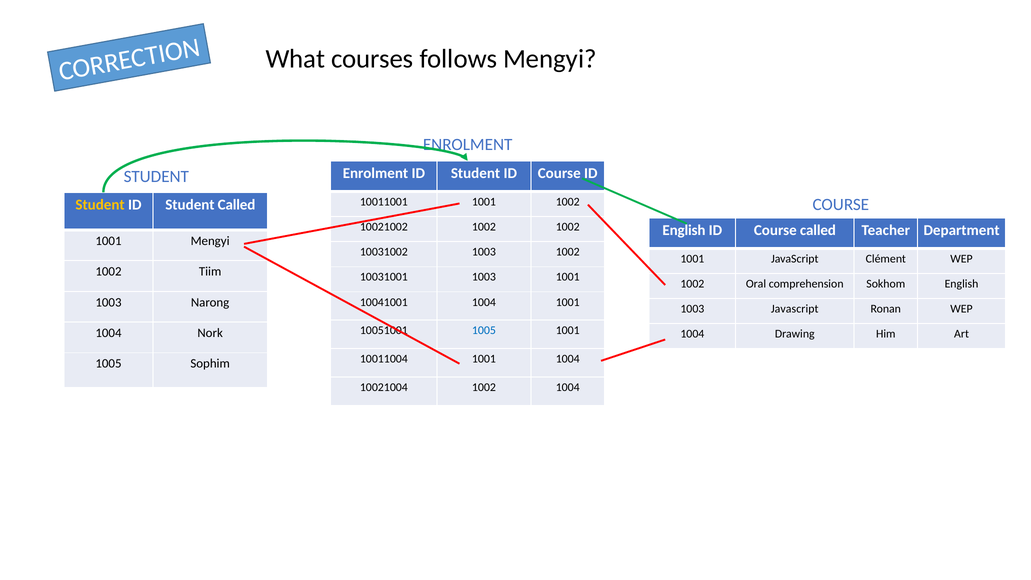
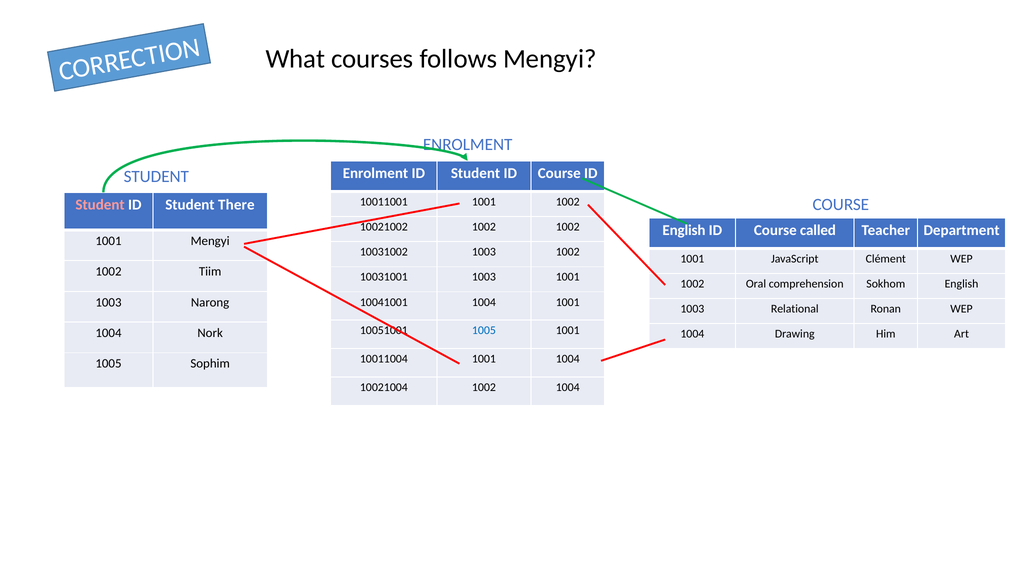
Student colour: yellow -> pink (100, 205)
Student Called: Called -> There (236, 205)
1003 Javascript: Javascript -> Relational (795, 309)
